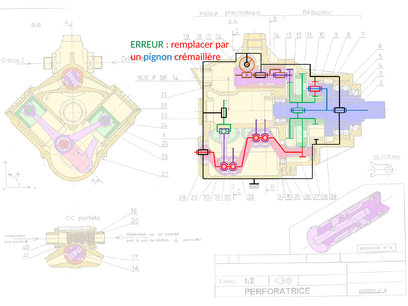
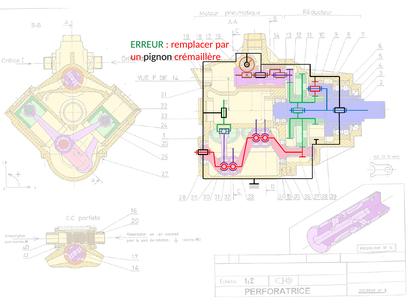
pignon colour: blue -> black (158, 57)
